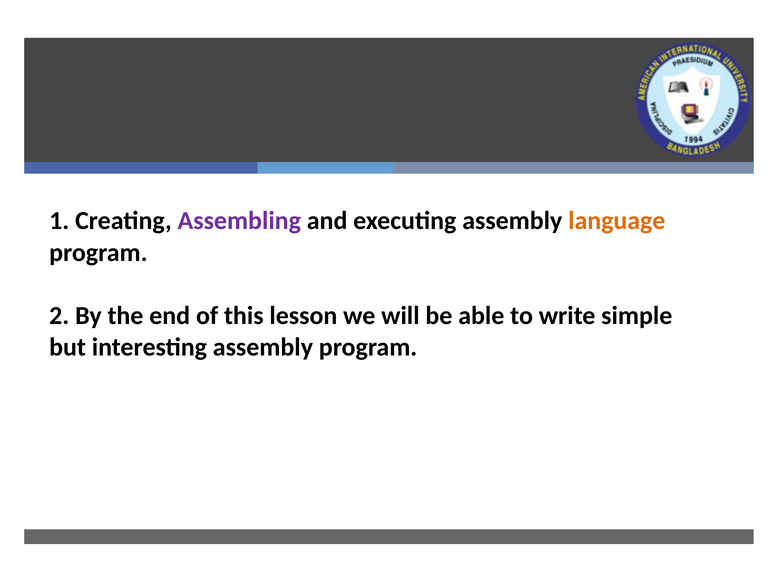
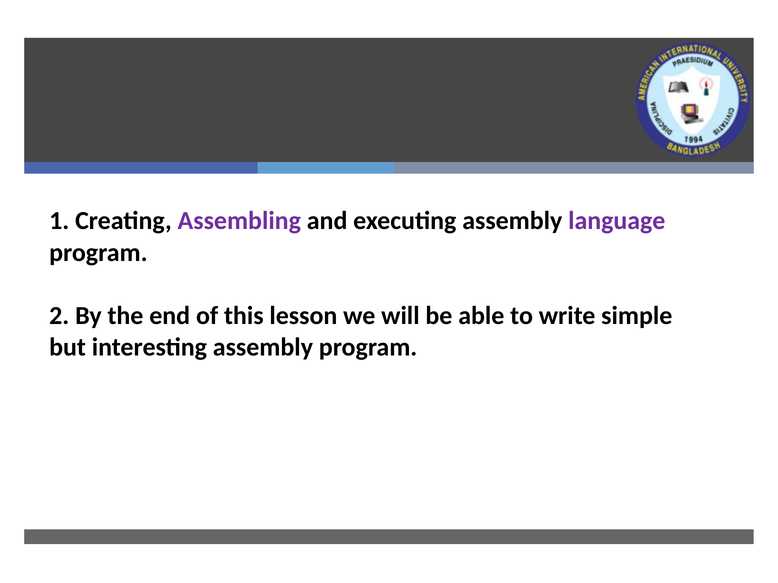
language colour: orange -> purple (617, 221)
